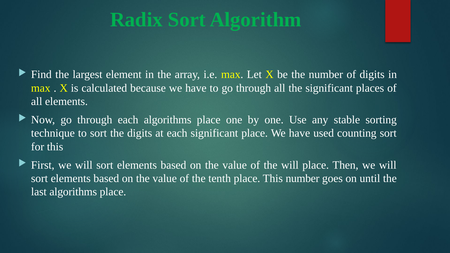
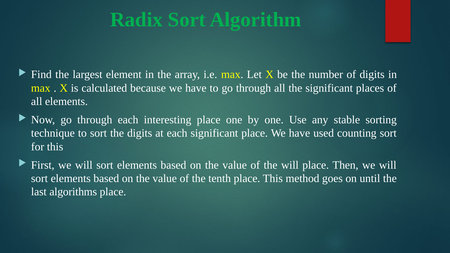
each algorithms: algorithms -> interesting (168, 120)
This number: number -> method (302, 179)
